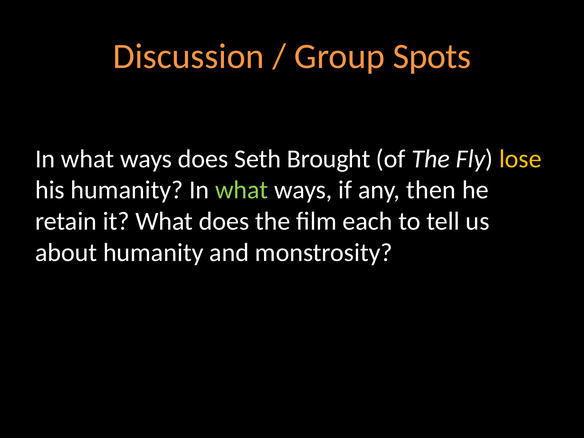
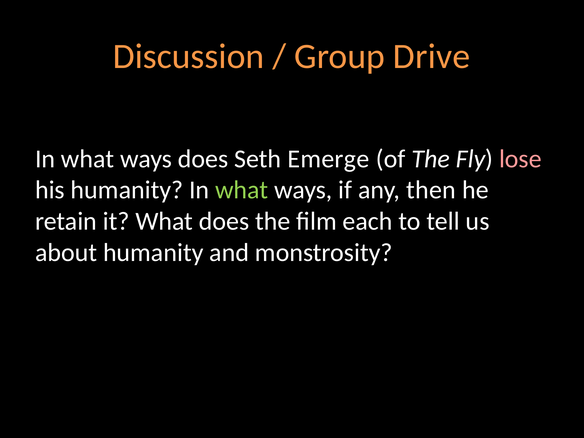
Spots: Spots -> Drive (432, 57)
Brought: Brought -> Emerge (328, 159)
lose colour: yellow -> pink (520, 159)
